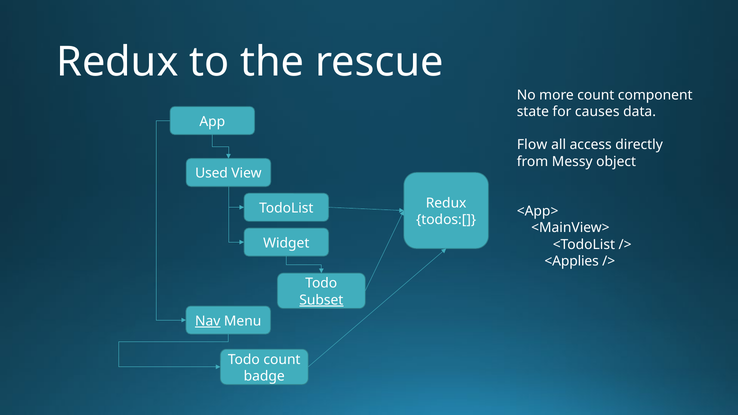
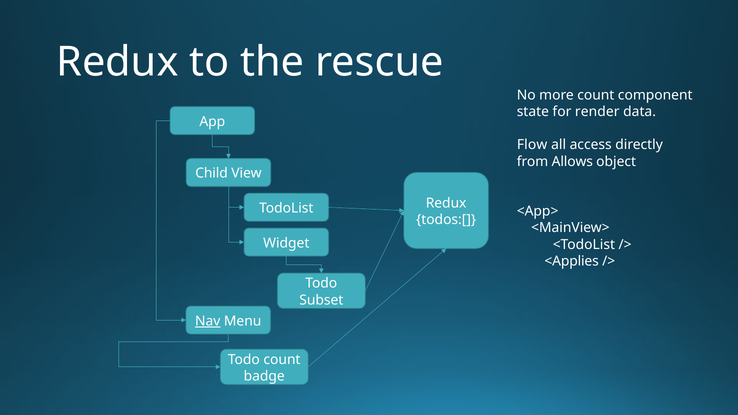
causes: causes -> render (597, 112)
Messy: Messy -> Allows (572, 162)
Used: Used -> Child (212, 173)
Subset underline: present -> none (321, 300)
